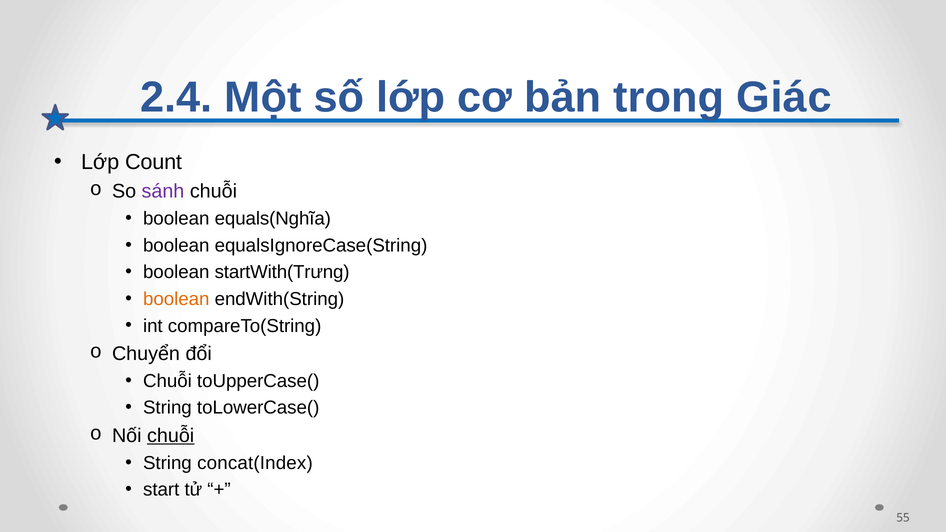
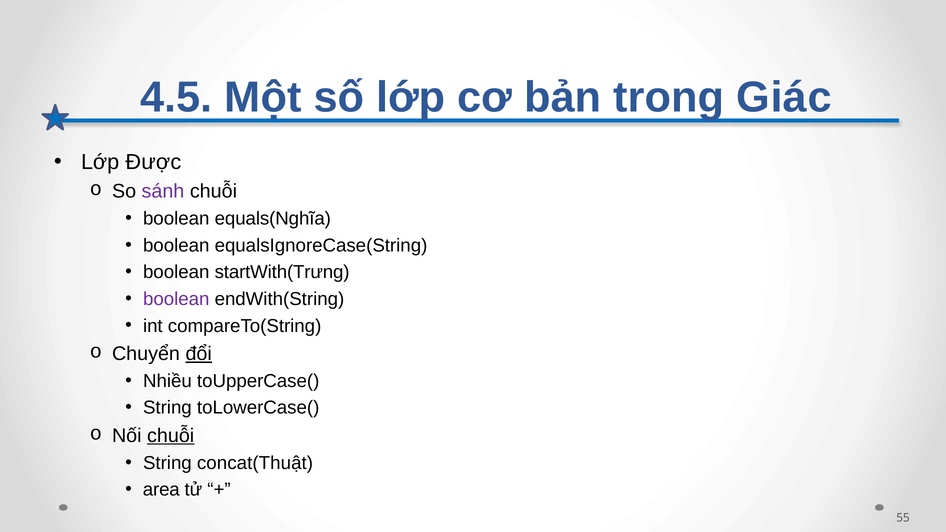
2.4: 2.4 -> 4.5 (176, 98)
Count: Count -> Được (153, 162)
boolean colour: orange -> purple (176, 299)
đổi underline: none -> present (199, 354)
Chuỗi: Chuỗi -> Nhiều (167, 381)
concat(Index: concat(Index -> concat(Thuật (255, 463)
start: start -> area (161, 490)
